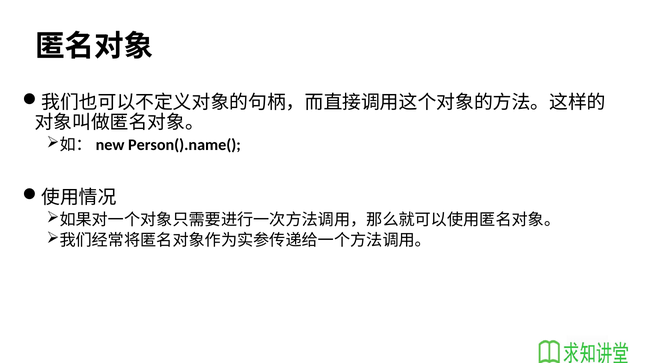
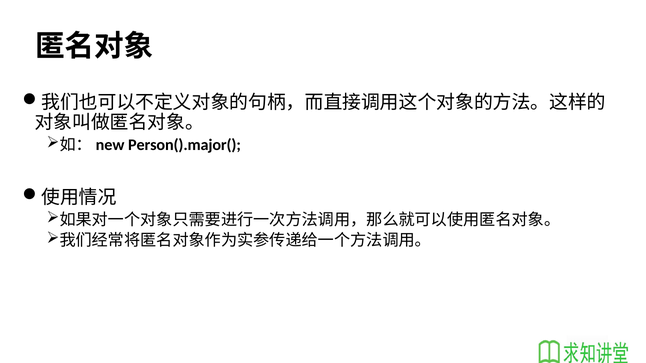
Person().name(: Person().name( -> Person().major( (184, 145)
